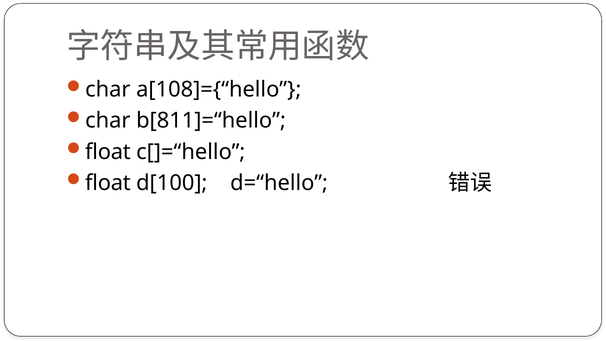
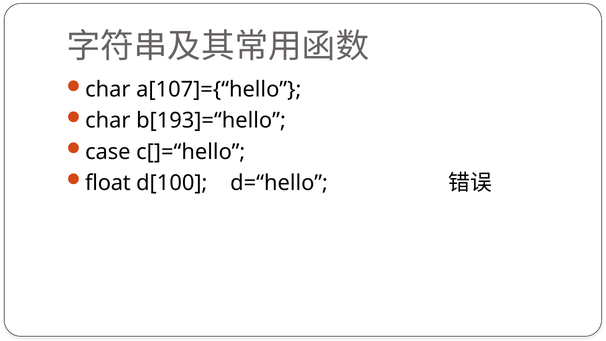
a[108]={“hello: a[108]={“hello -> a[107]={“hello (219, 90)
b[811]=“hello: b[811]=“hello -> b[193]=“hello (211, 121)
float: float -> case (108, 152)
